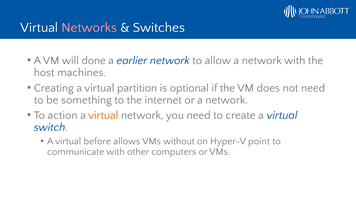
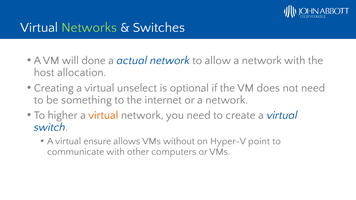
Networks colour: pink -> light green (89, 27)
earlier: earlier -> actual (132, 61)
machines: machines -> allocation (82, 73)
partition: partition -> unselect (137, 88)
action: action -> higher (63, 115)
before: before -> ensure (97, 141)
